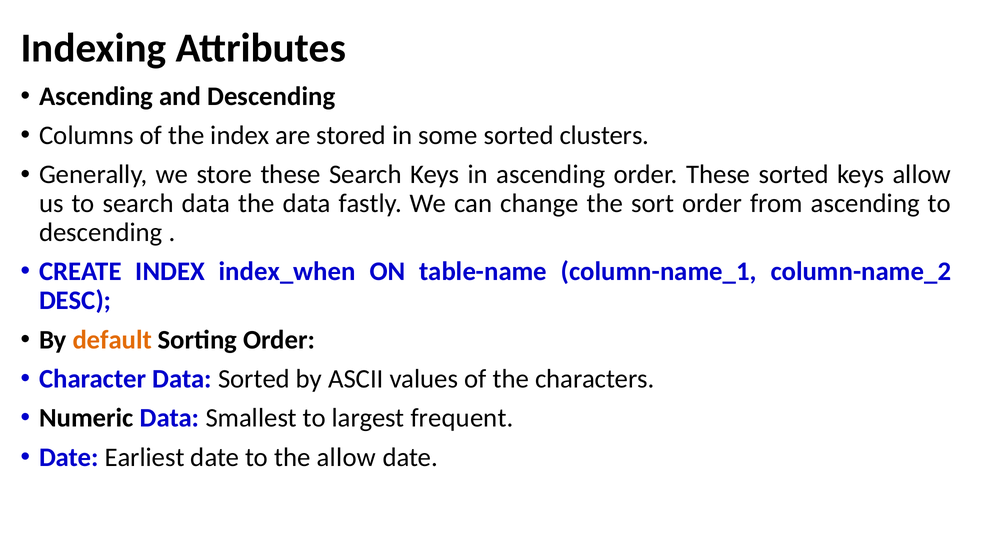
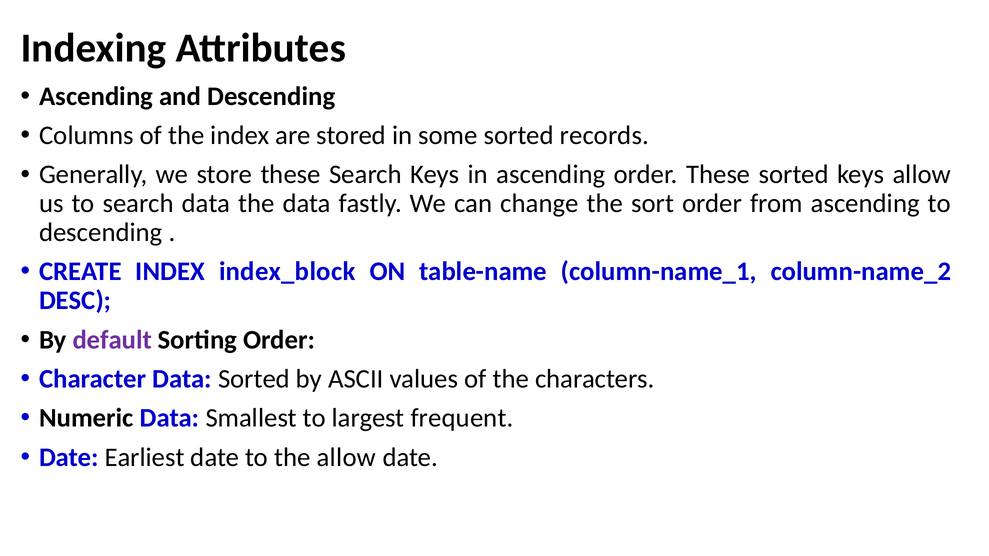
clusters: clusters -> records (604, 136)
index_when: index_when -> index_block (287, 272)
default colour: orange -> purple (112, 340)
